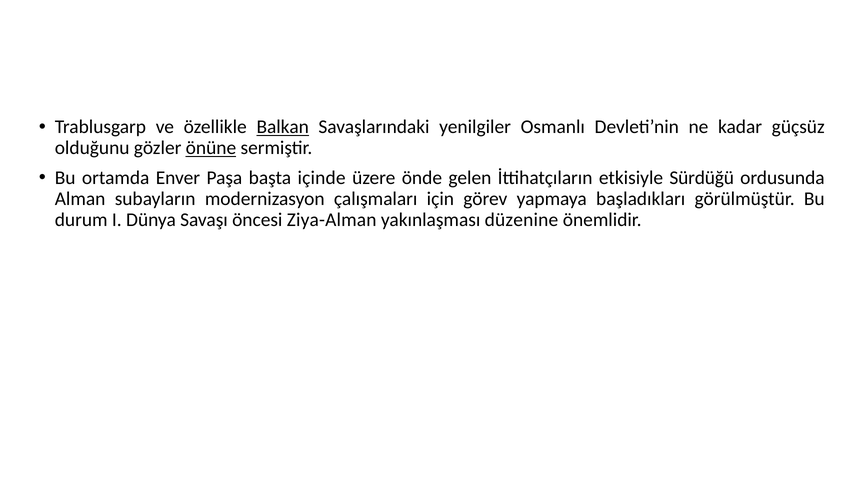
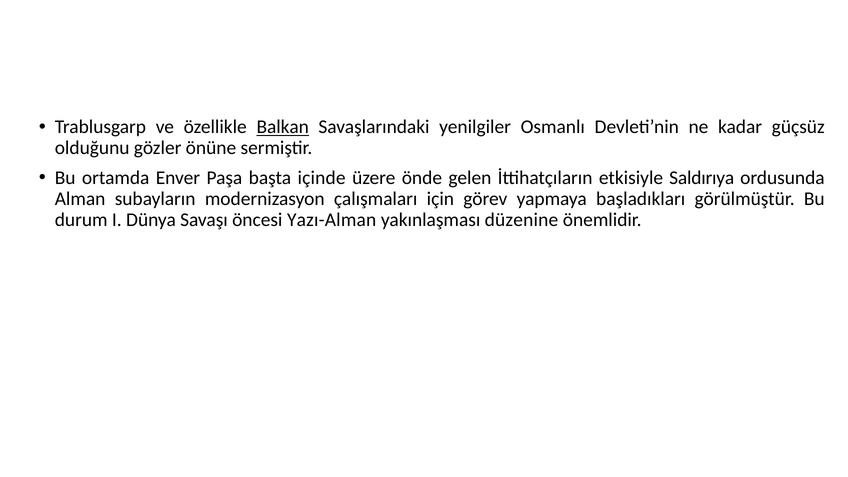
önüne underline: present -> none (211, 148)
Sürdüğü: Sürdüğü -> Saldırıya (702, 178)
Ziya-Alman: Ziya-Alman -> Yazı-Alman (332, 220)
